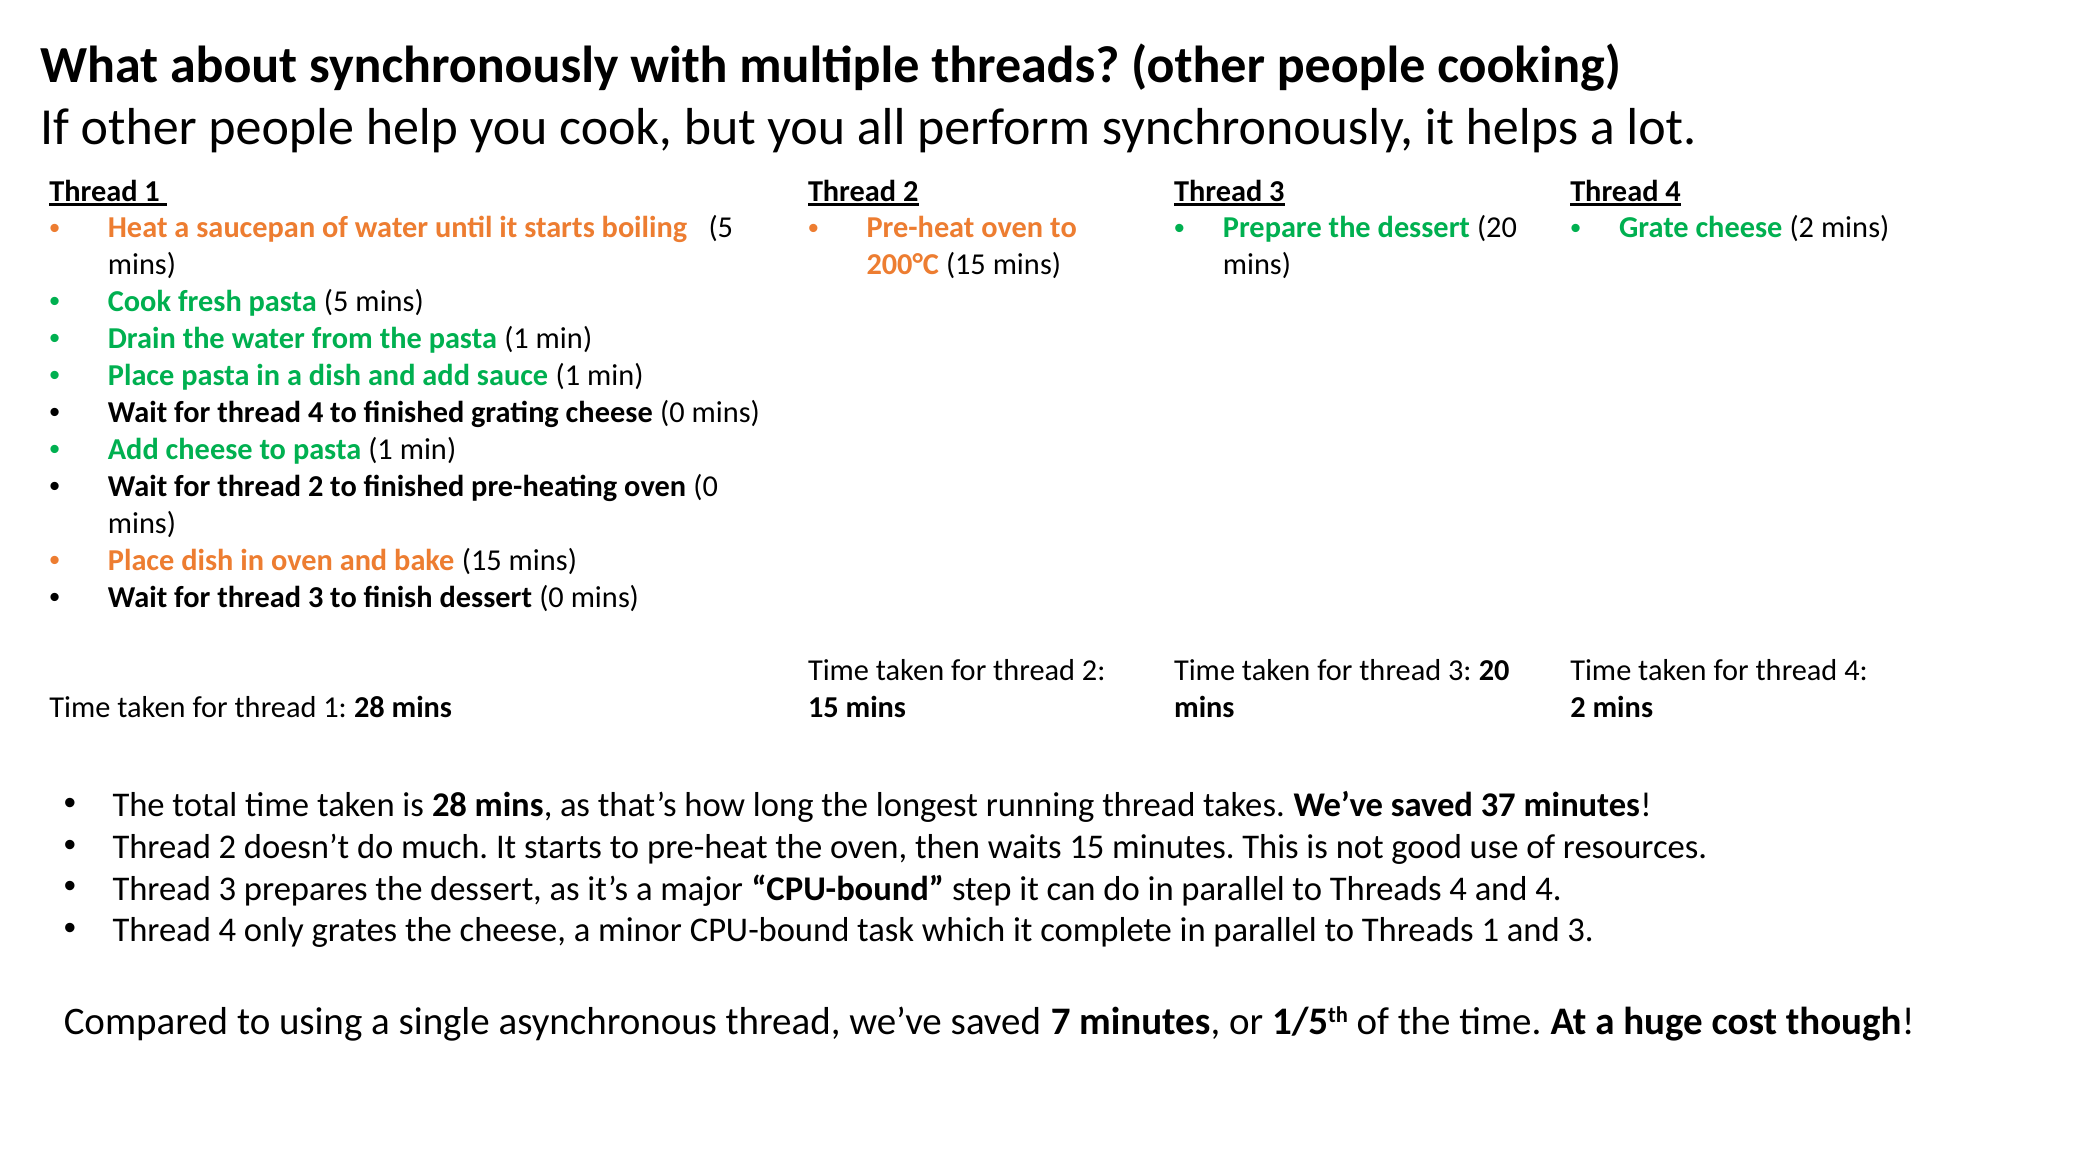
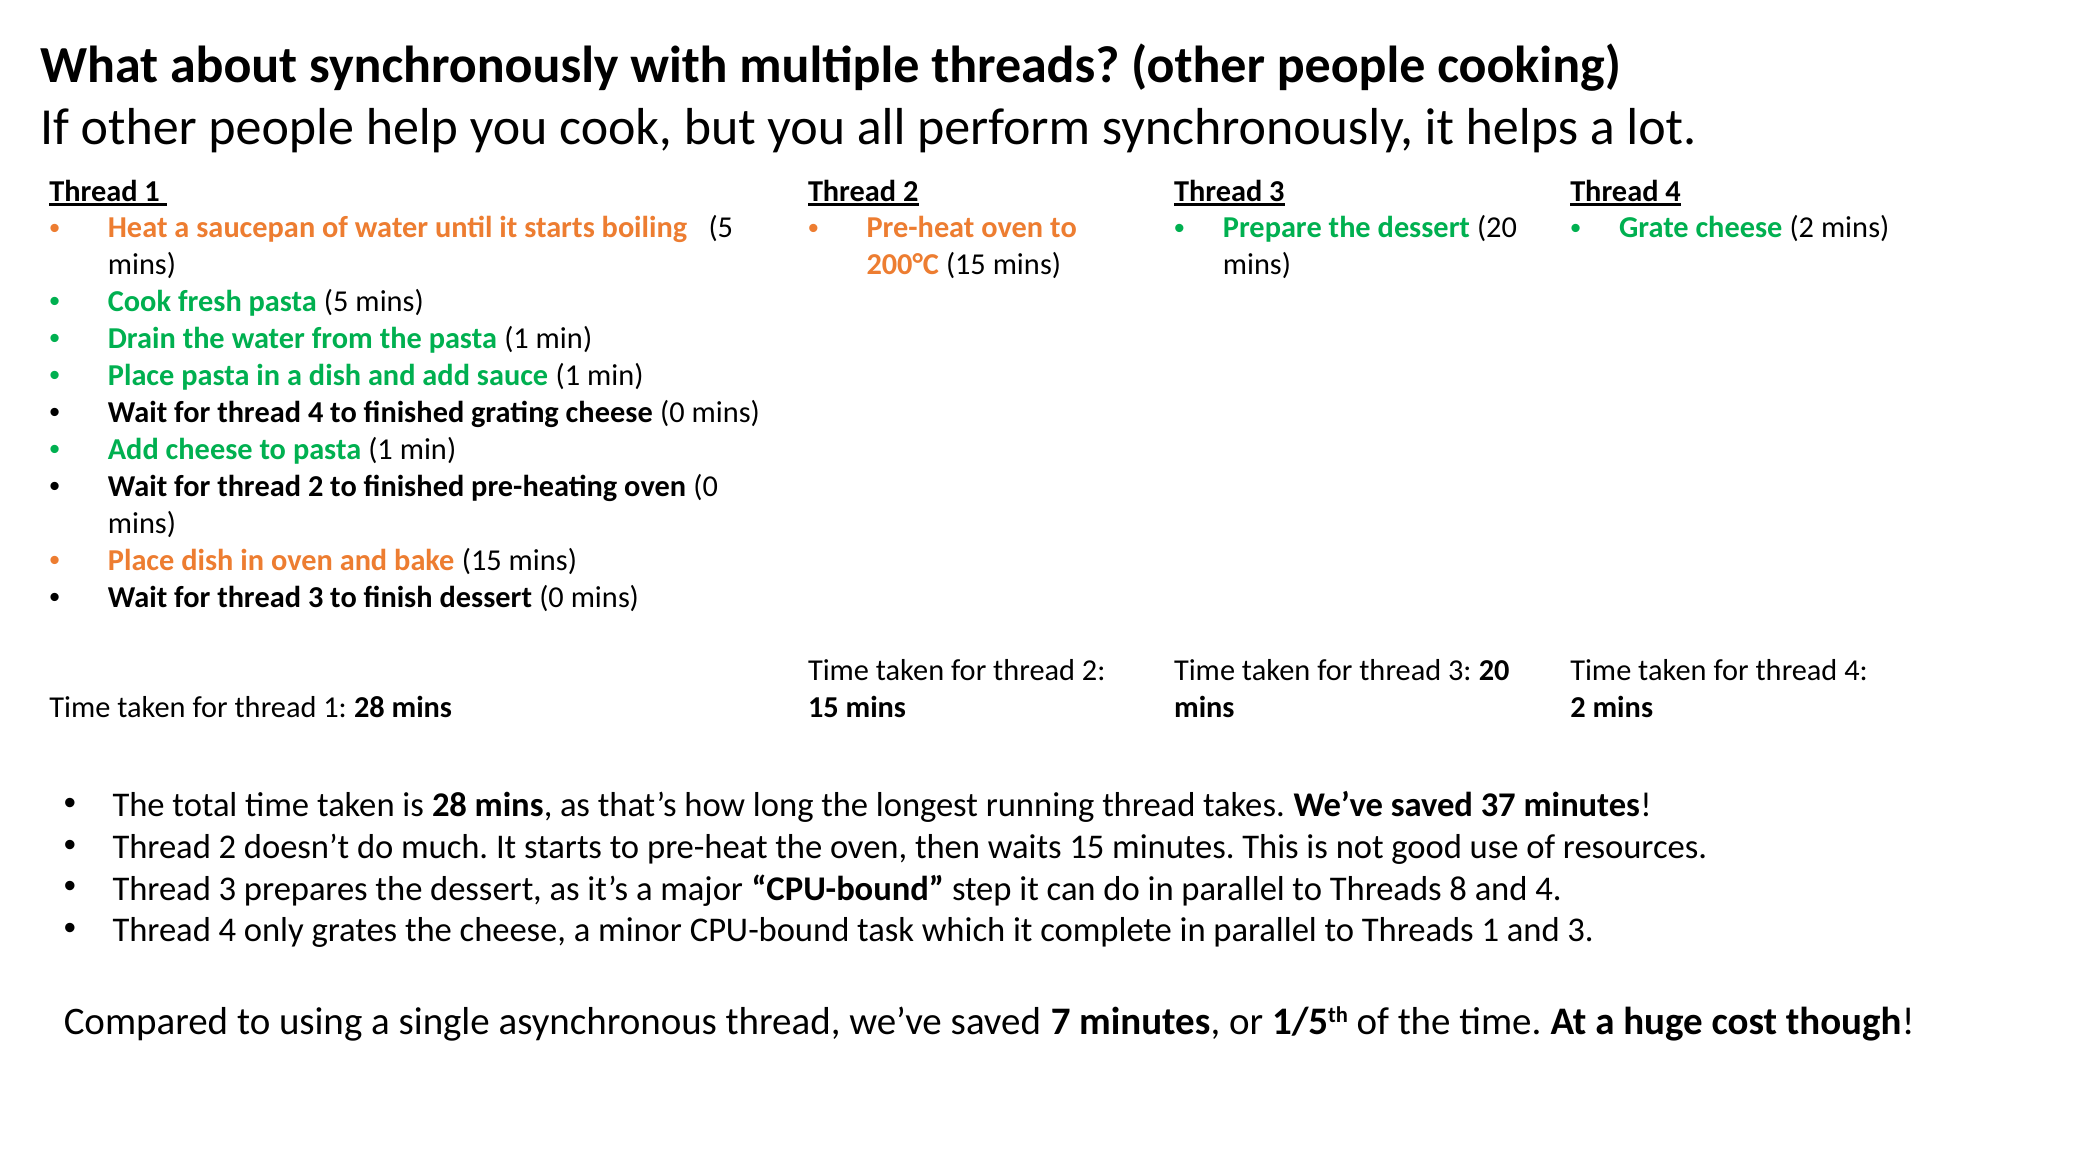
Threads 4: 4 -> 8 (1458, 888)
